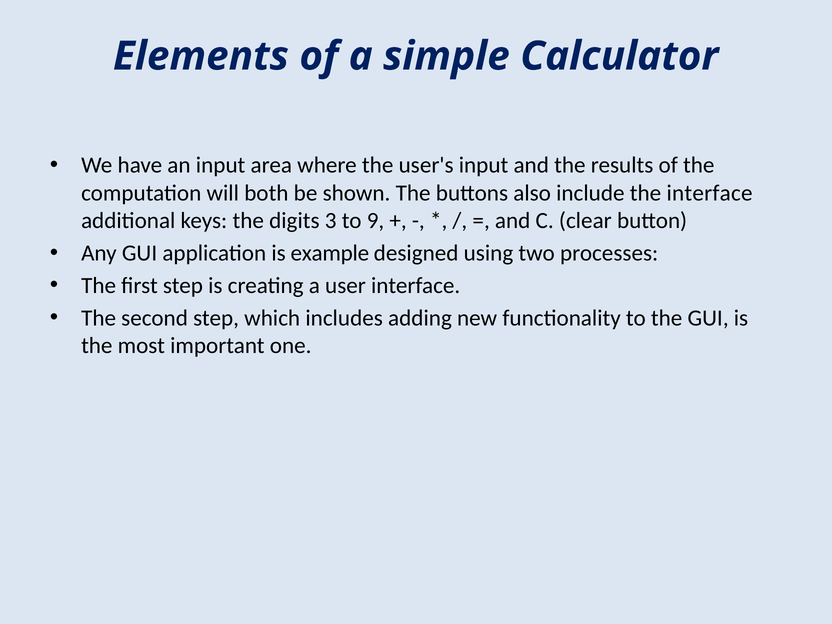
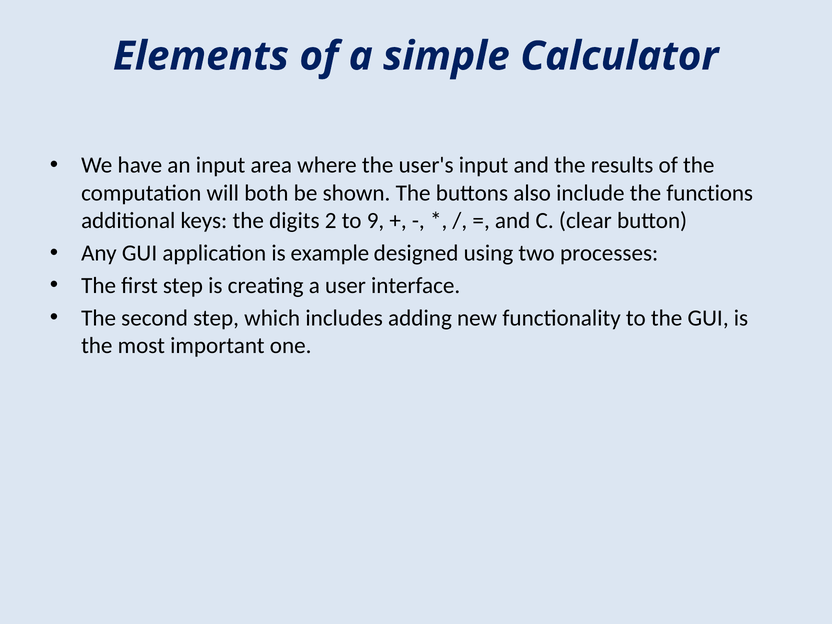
the interface: interface -> functions (710, 193)
3: 3 -> 2 (331, 221)
